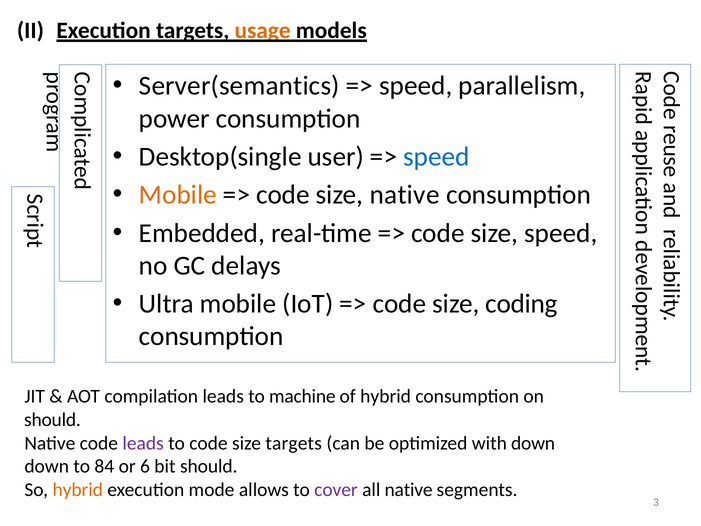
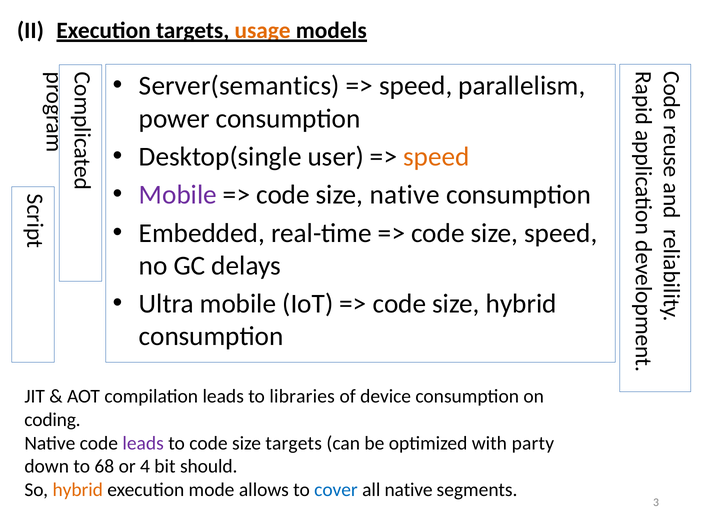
speed colour: blue -> orange (436, 157)
Mobile colour: orange -> purple (178, 195)
size coding: coding -> hybrid (521, 304)
machine: machine -> libraries (302, 396)
of hybrid: hybrid -> device (386, 396)
should: should -> coding (52, 420)
with down: down -> party (533, 443)
84: 84 -> 68 (104, 466)
6: 6 -> 4 (145, 466)
cover colour: purple -> blue (336, 490)
